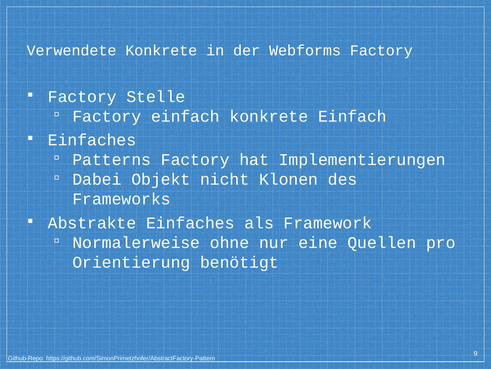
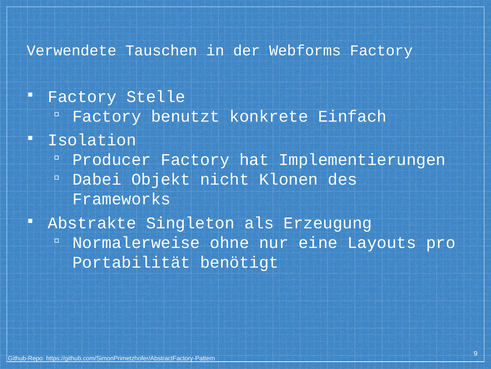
Verwendete Konkrete: Konkrete -> Tauschen (161, 50)
Factory einfach: einfach -> benutzt (185, 116)
Einfaches: Einfaches -> Isolation (92, 140)
Patterns: Patterns -> Producer (112, 159)
Abstrakte Einfaches: Einfaches -> Singleton (190, 222)
Framework: Framework -> Erzeugung (328, 222)
Quellen: Quellen -> Layouts (382, 242)
Orientierung: Orientierung -> Portabilität (131, 262)
